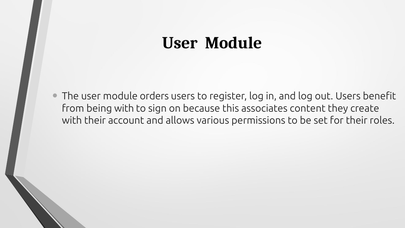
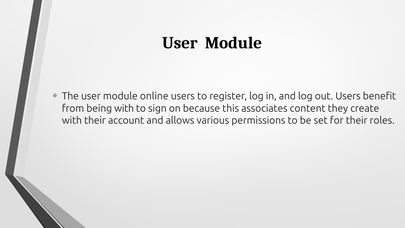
orders: orders -> online (154, 96)
